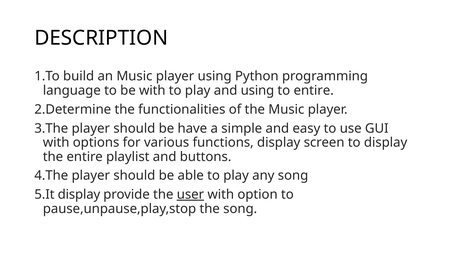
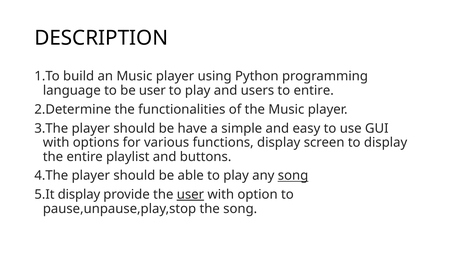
be with: with -> user (152, 90)
and using: using -> users (257, 90)
song underline: none -> present (293, 175)
